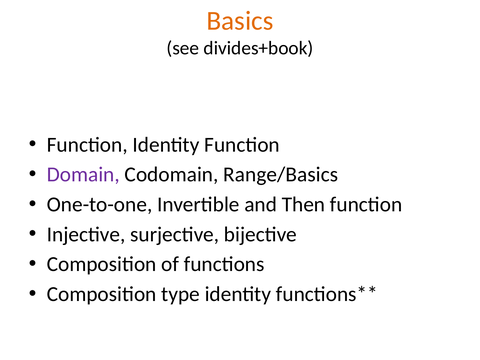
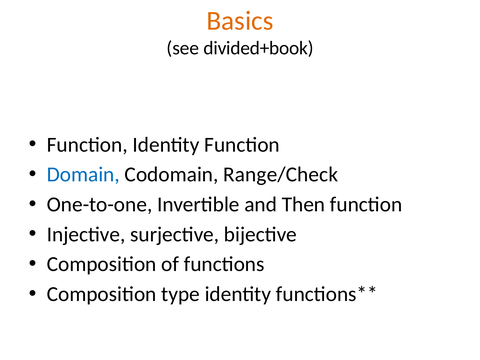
divides+book: divides+book -> divided+book (259, 48)
Domain colour: purple -> blue (83, 175)
Range/Basics: Range/Basics -> Range/Check (281, 175)
